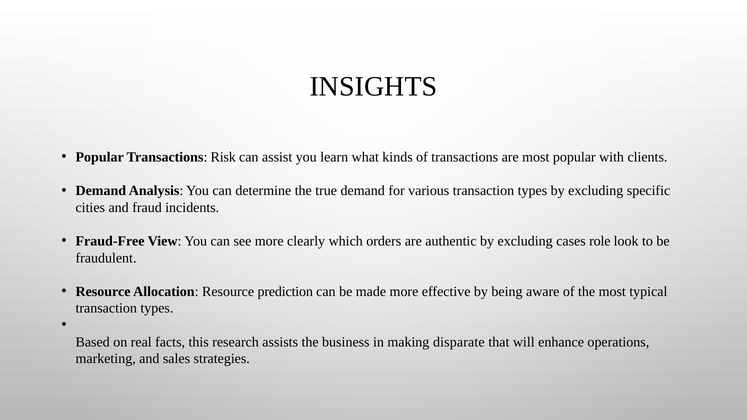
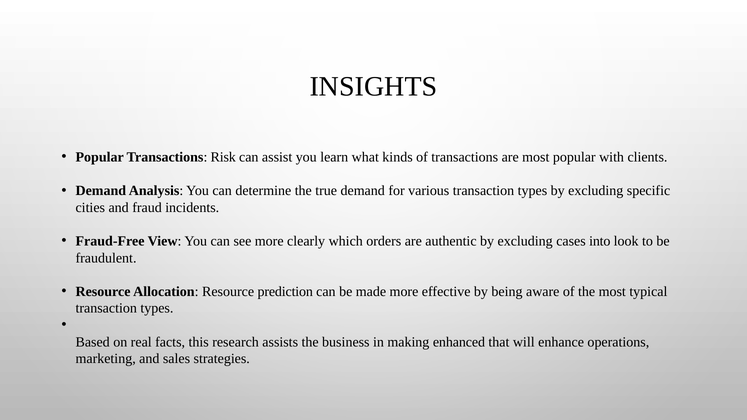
role: role -> into (600, 241)
disparate: disparate -> enhanced (459, 342)
